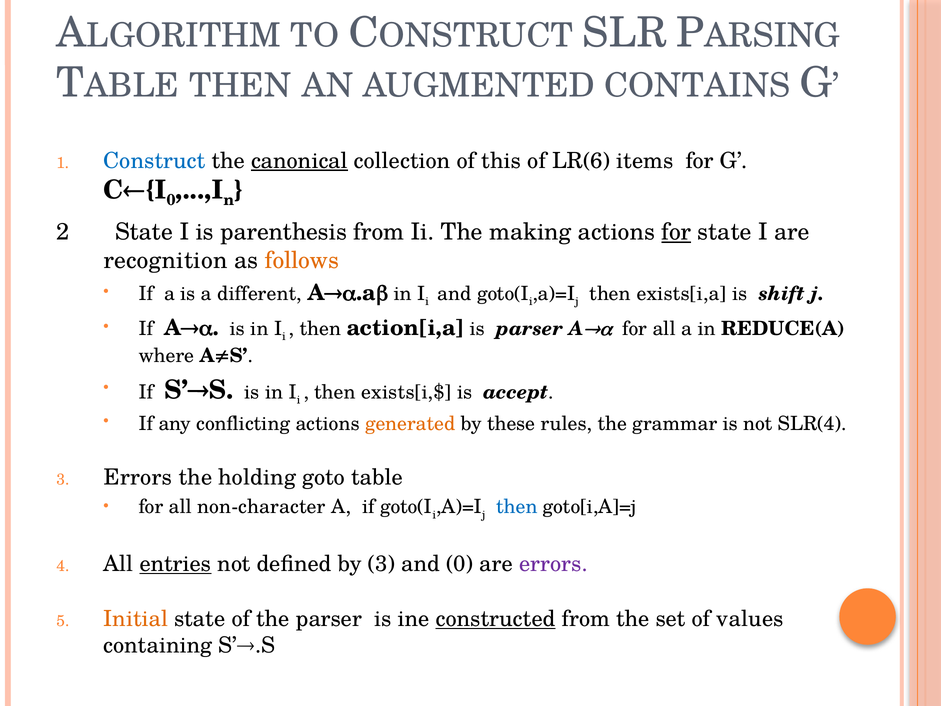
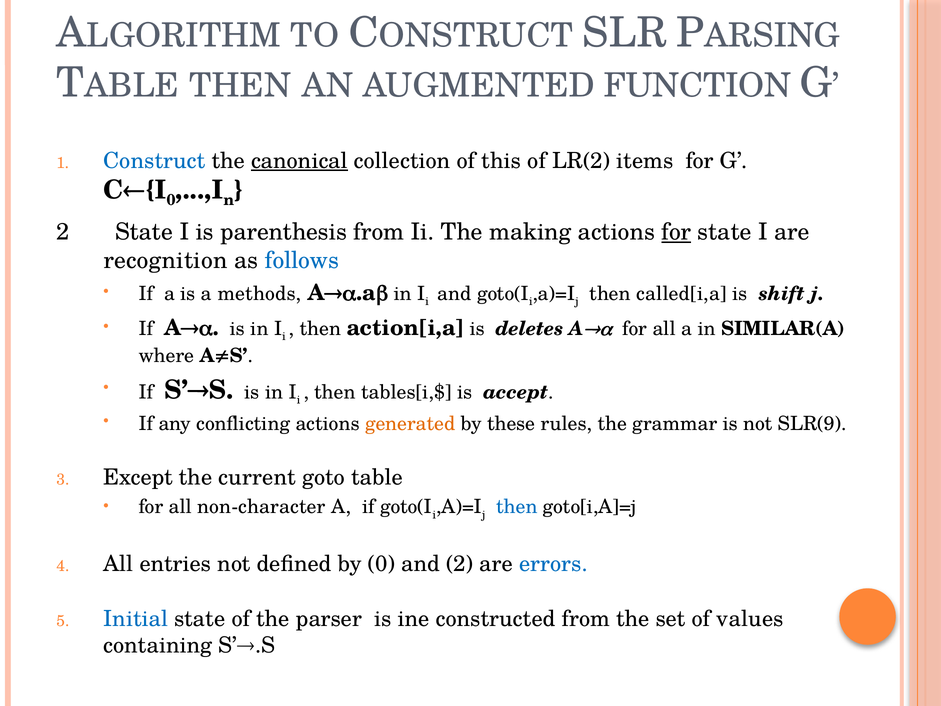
CONTAINS: CONTAINS -> FUNCTION (697, 86)
LR(6: LR(6 -> LR(2 (581, 161)
follows colour: orange -> blue (302, 260)
different: different -> methods (260, 294)
exists[i,a: exists[i,a -> called[i,a (681, 294)
is parser: parser -> deletes (530, 329)
REDUCE(A: REDUCE(A -> SIMILAR(A (783, 329)
exists[i,$: exists[i,$ -> tables[i,$ (406, 392)
SLR(4: SLR(4 -> SLR(9 (812, 424)
3 Errors: Errors -> Except (138, 477)
holding: holding -> current (257, 477)
entries underline: present -> none (175, 564)
by 3: 3 -> 0 (381, 564)
and 0: 0 -> 2 (460, 564)
errors colour: purple -> blue (553, 564)
Initial colour: orange -> blue (136, 619)
constructed underline: present -> none (496, 619)
